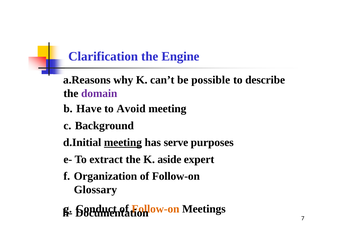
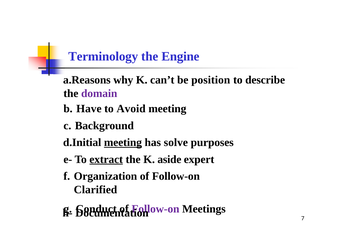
Clarification: Clarification -> Terminology (103, 56)
possible: possible -> position (211, 80)
serve: serve -> solve (176, 142)
extract underline: none -> present (106, 159)
Glossary: Glossary -> Clarified (95, 190)
Follow-on colour: orange -> purple (156, 209)
